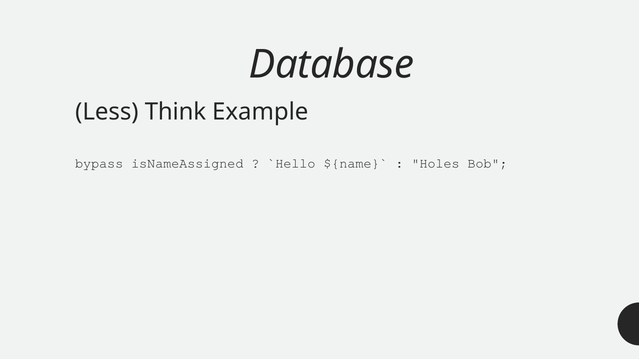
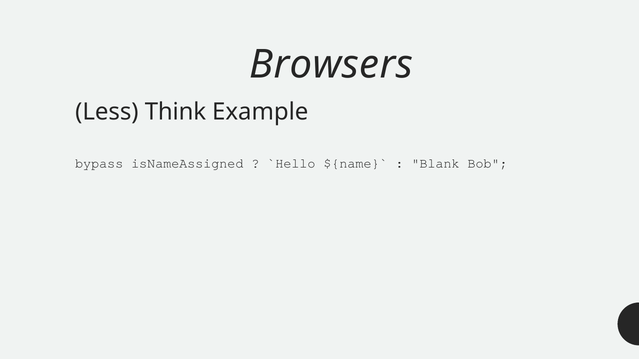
Database: Database -> Browsers (331, 65)
Holes: Holes -> Blank (436, 164)
